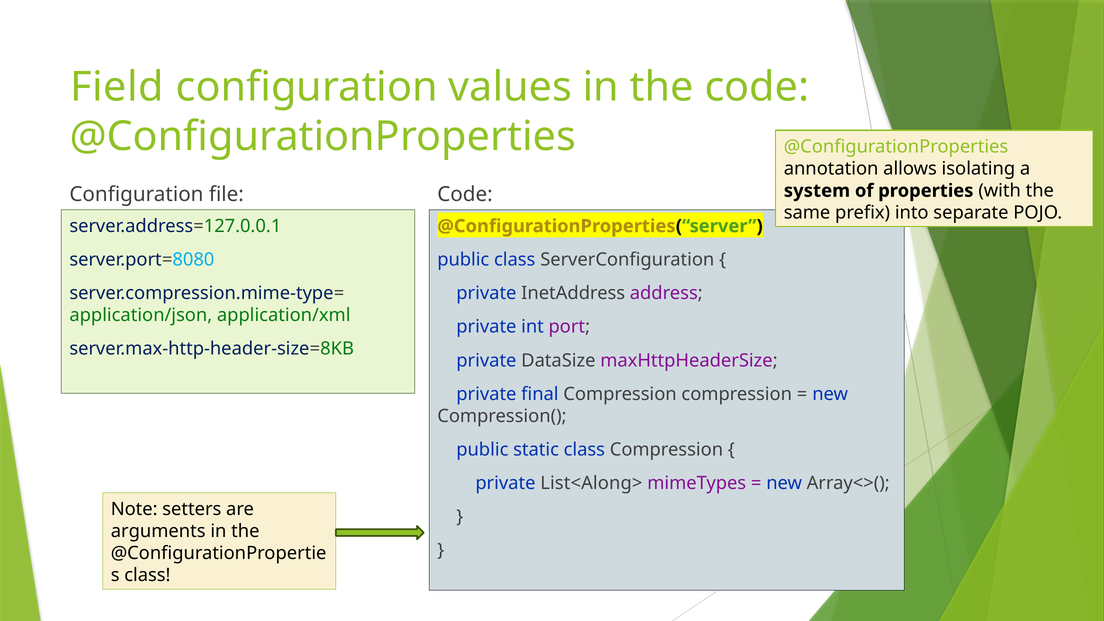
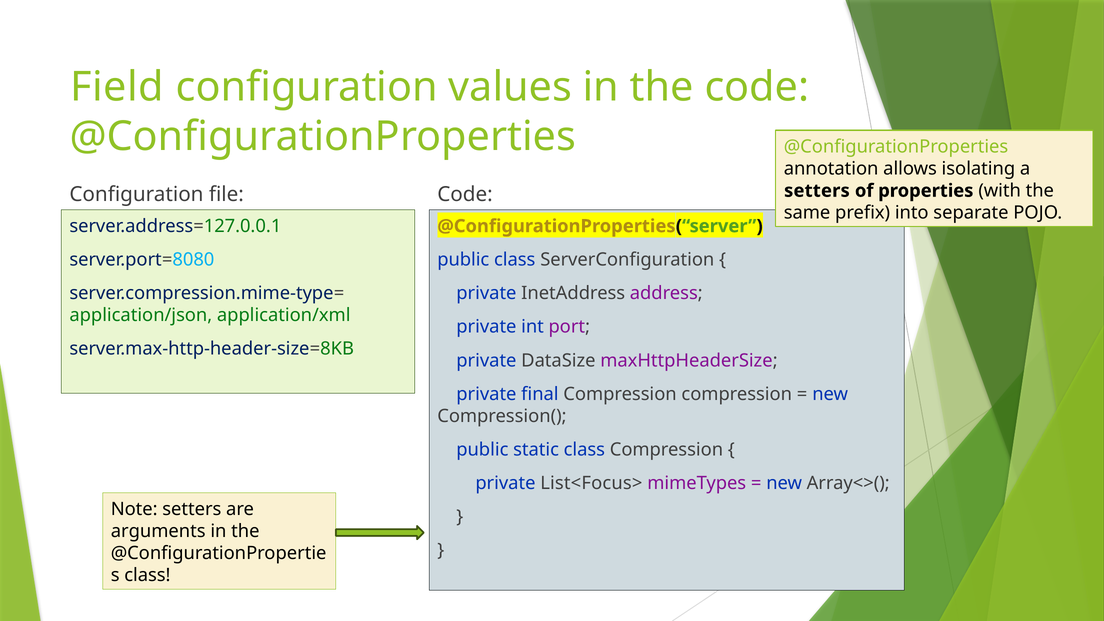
system: system -> setters (817, 191)
List<Along>: List<Along> -> List<Focus> (591, 483)
